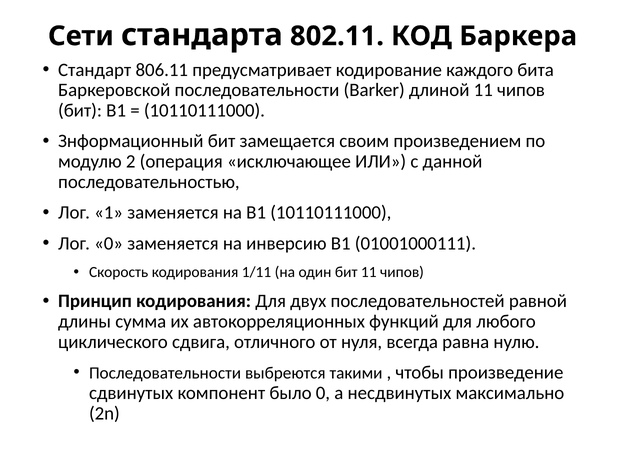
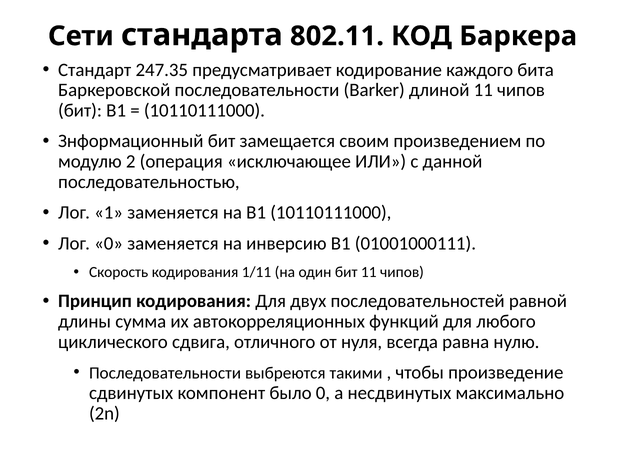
806.11: 806.11 -> 247.35 (162, 70)
